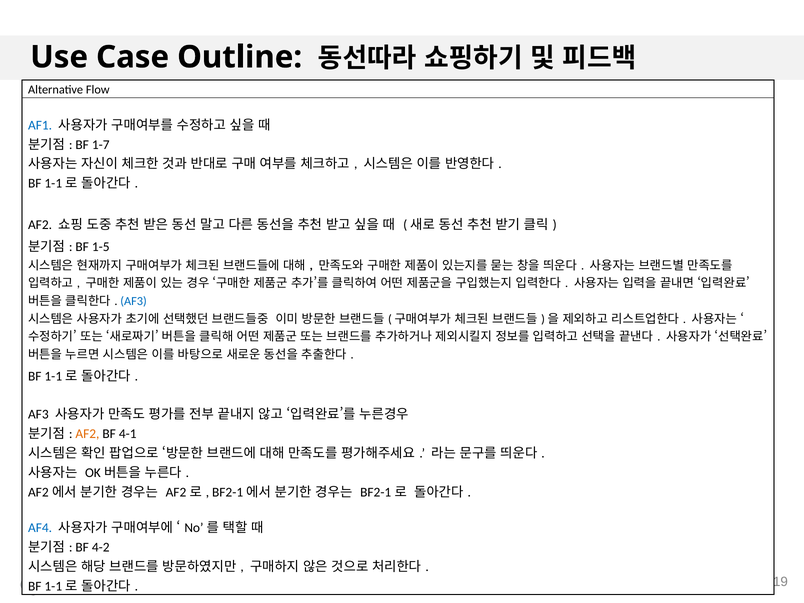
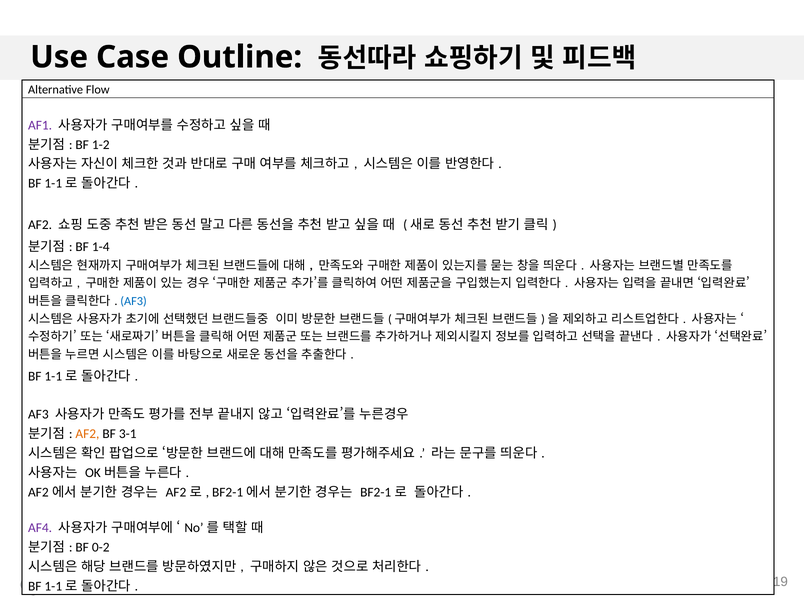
AF1 colour: blue -> purple (40, 125)
1-7: 1-7 -> 1-2 (101, 145)
1-5: 1-5 -> 1-4 (101, 247)
4-1: 4-1 -> 3-1 (128, 434)
AF4 colour: blue -> purple (40, 528)
4-2: 4-2 -> 0-2 (101, 547)
